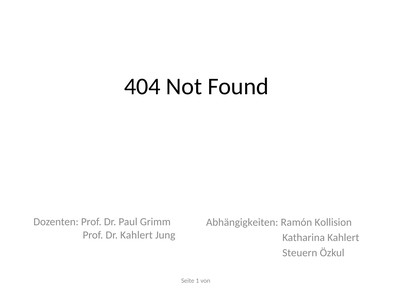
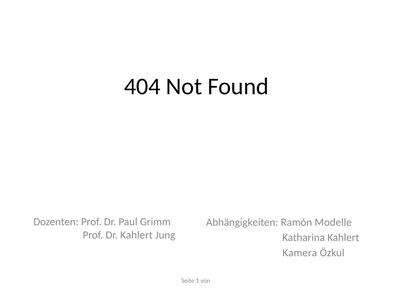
Kollision: Kollision -> Modelle (333, 223)
Steuern: Steuern -> Kamera (300, 253)
